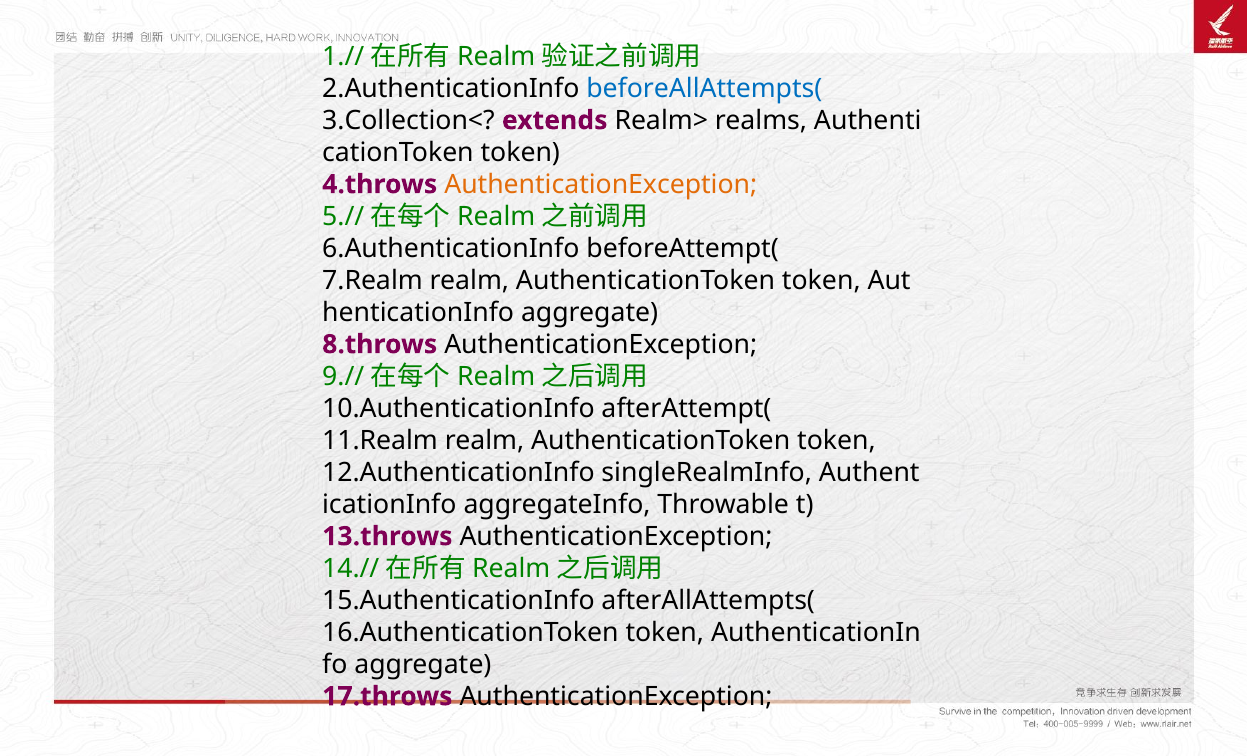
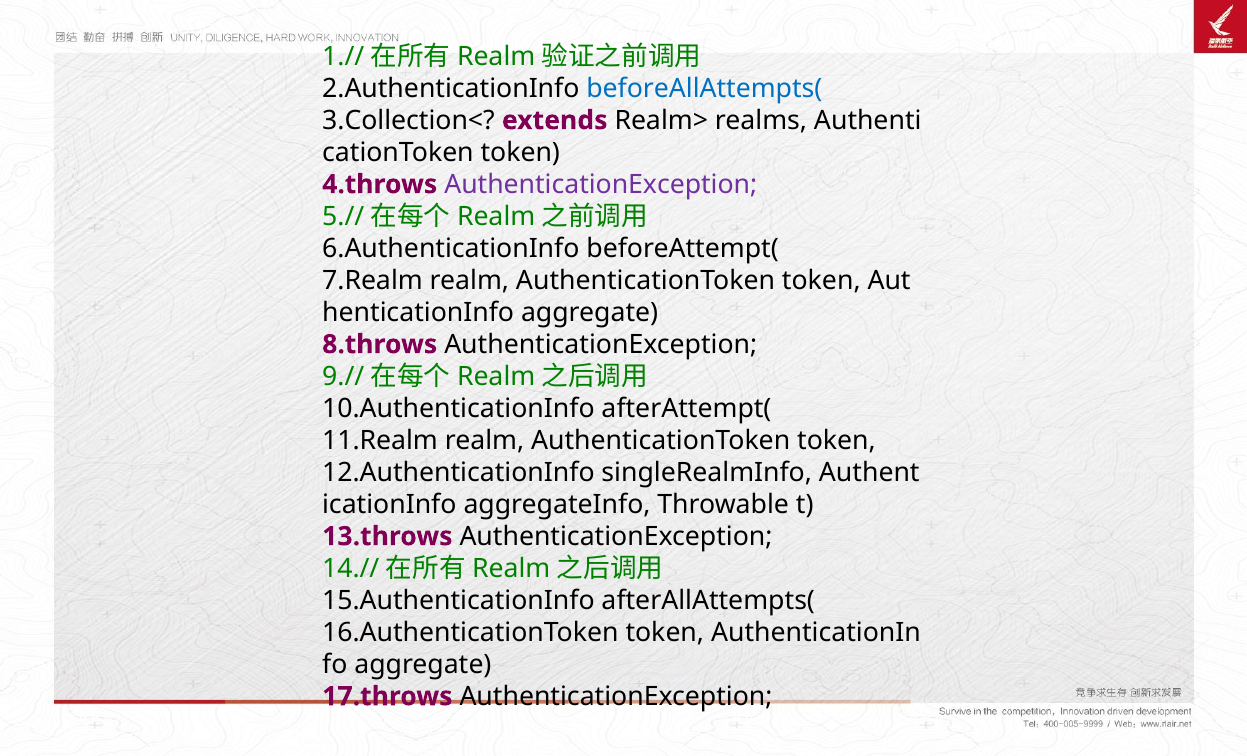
AuthenticationException colour: orange -> purple (601, 184)
